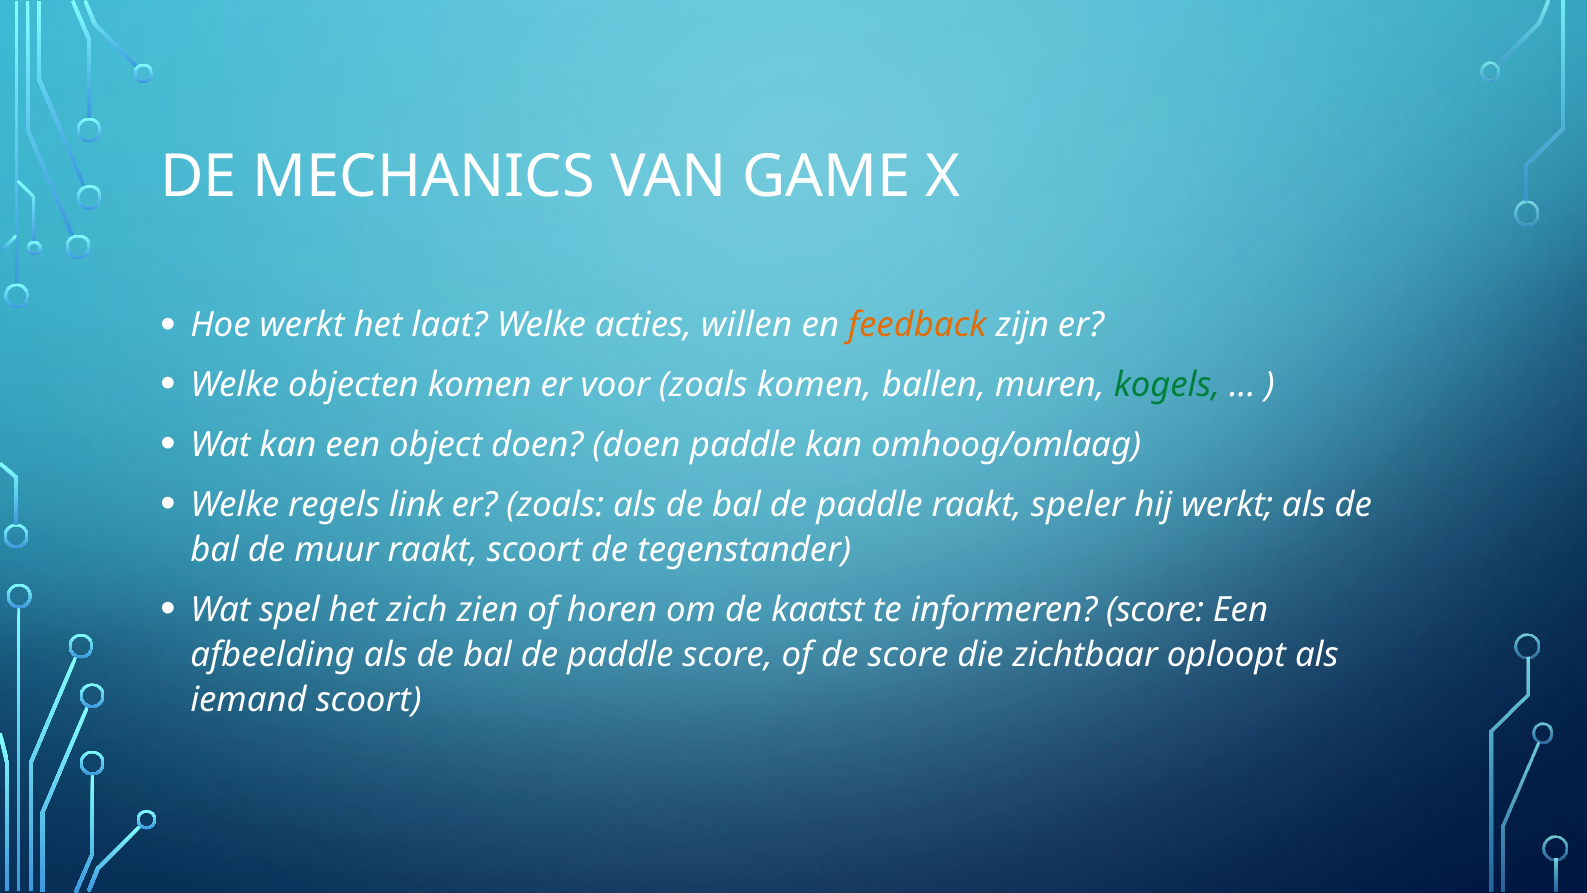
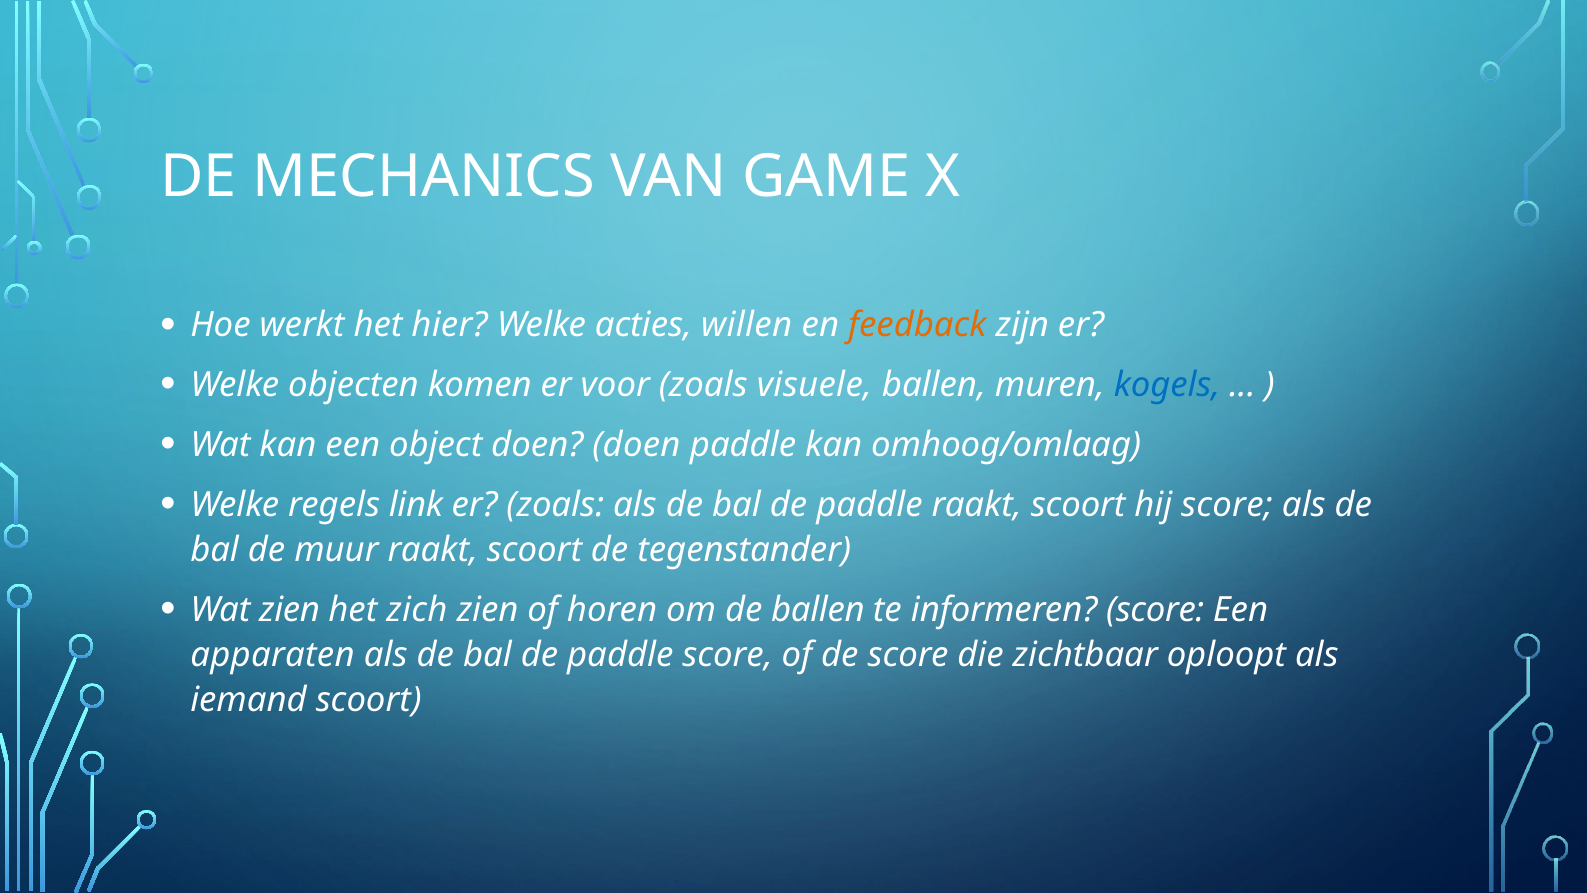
laat: laat -> hier (449, 325)
zoals komen: komen -> visuele (815, 385)
kogels colour: green -> blue (1167, 385)
paddle raakt speler: speler -> scoort (1078, 505)
hij werkt: werkt -> score (1227, 505)
Wat spel: spel -> zien (290, 610)
de kaatst: kaatst -> ballen (818, 610)
afbeelding: afbeelding -> apparaten (272, 655)
